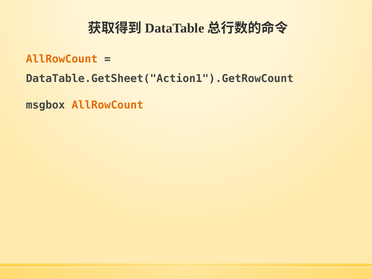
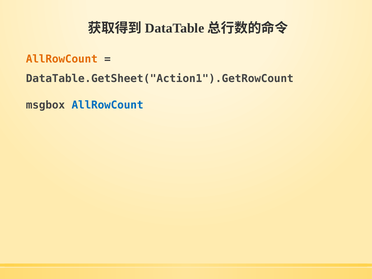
AllRowCount colour: orange -> blue (107, 105)
